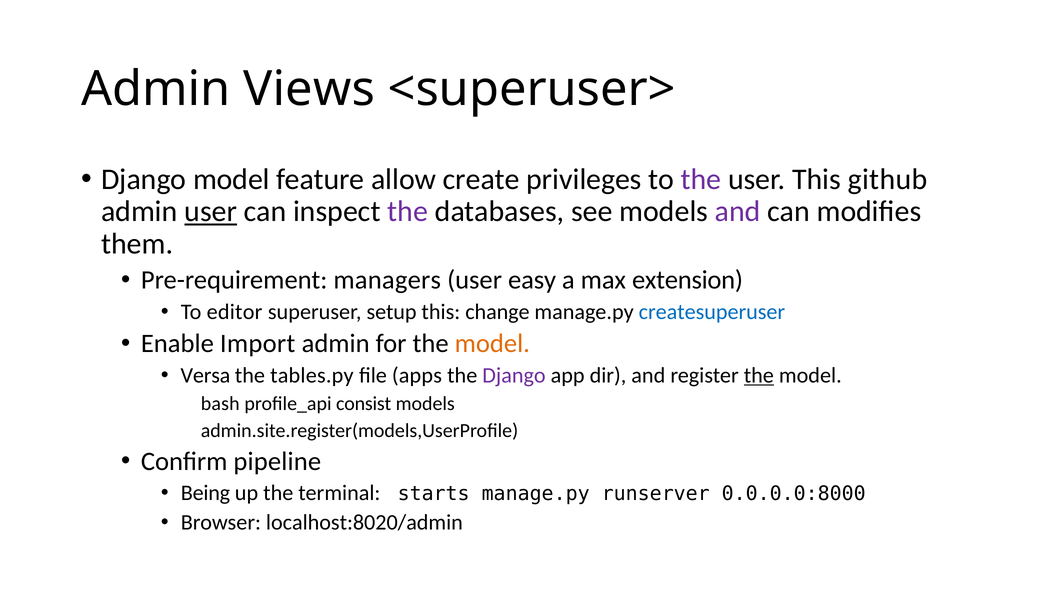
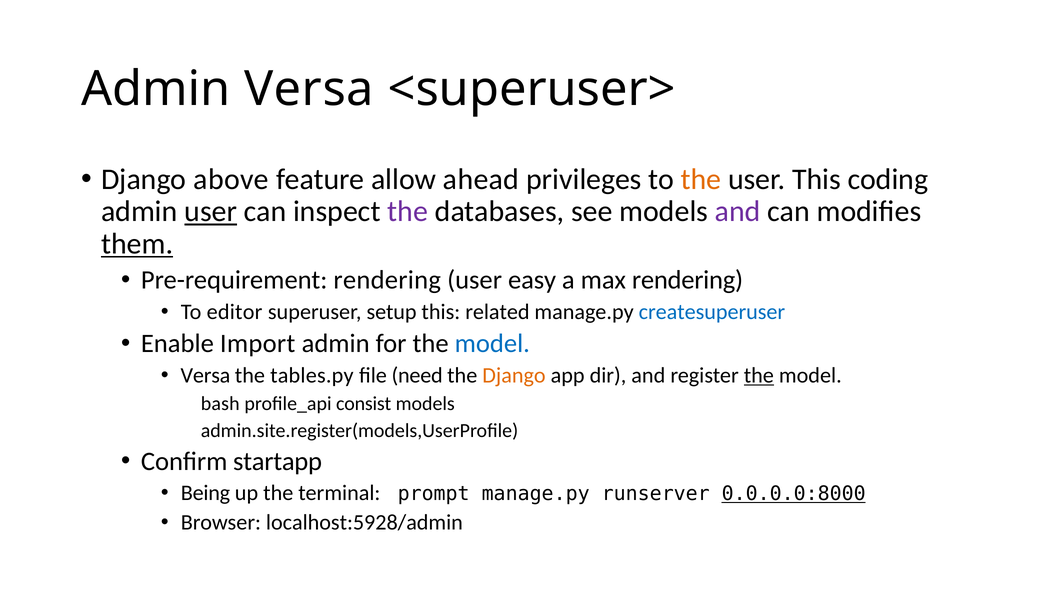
Admin Views: Views -> Versa (309, 89)
Django model: model -> above (231, 179)
create: create -> ahead (481, 179)
the colour: purple -> orange (701, 179)
github: github -> coding (888, 179)
them underline: none -> present (137, 244)
Pre-requirement managers: managers -> rendering (387, 280)
max extension: extension -> rendering (688, 280)
change: change -> related (497, 312)
model colour: orange -> blue (492, 344)
apps: apps -> need (417, 376)
Django colour: purple -> orange (514, 376)
pipeline: pipeline -> startapp (278, 462)
starts: starts -> prompt (434, 494)
0.0.0.0:8000 underline: none -> present (794, 494)
localhost:8020/admin: localhost:8020/admin -> localhost:5928/admin (364, 523)
